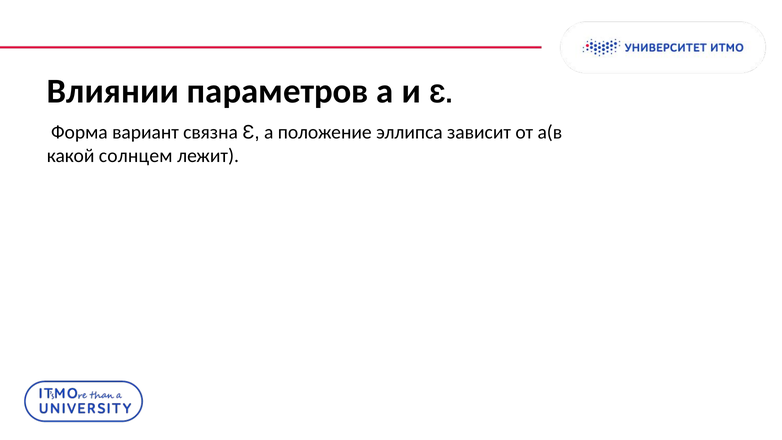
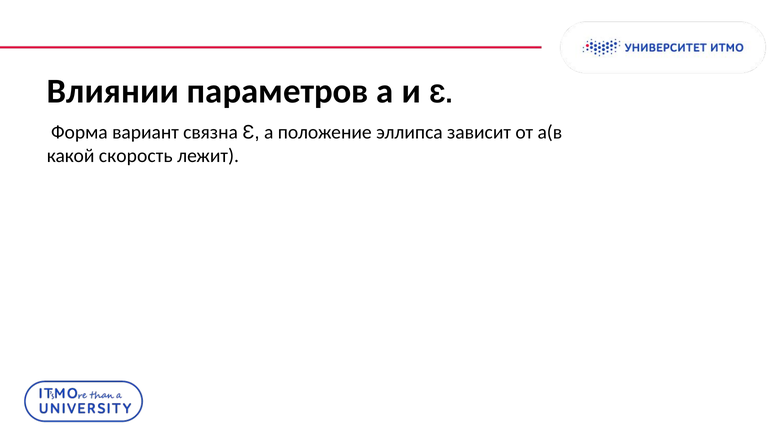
солнцем: солнцем -> скорость (136, 156)
